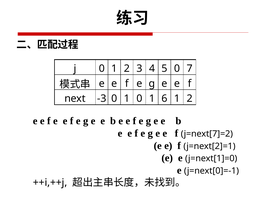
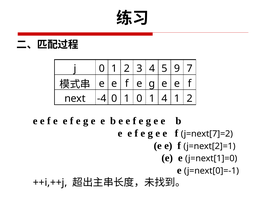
5 0: 0 -> 9 (177, 69)
-3: -3 -> -4 (102, 99)
1 6: 6 -> 4 (165, 99)
